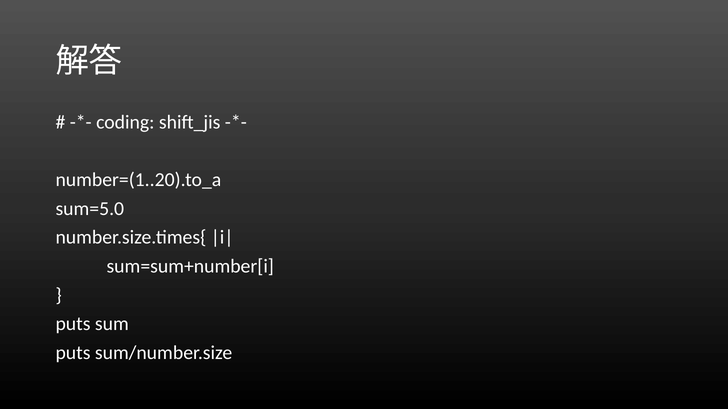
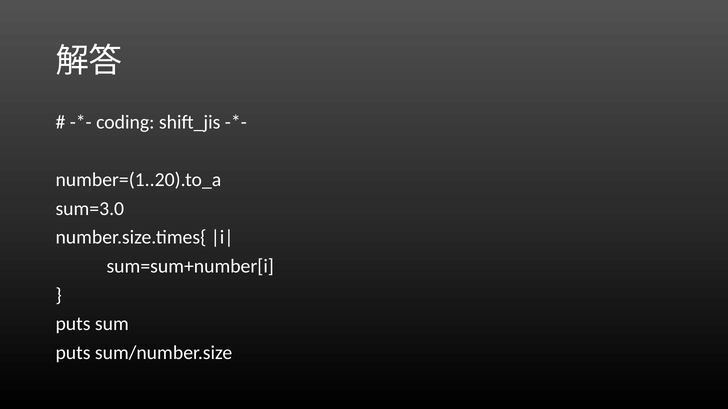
sum=5.0: sum=5.0 -> sum=3.0 (90, 209)
